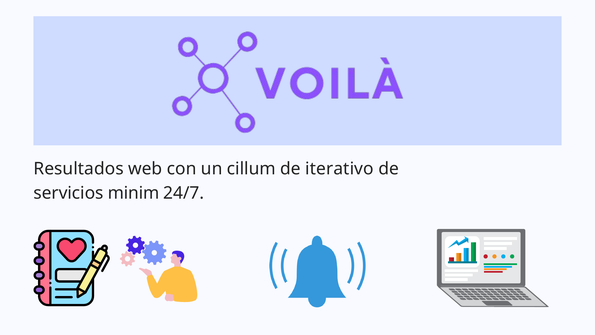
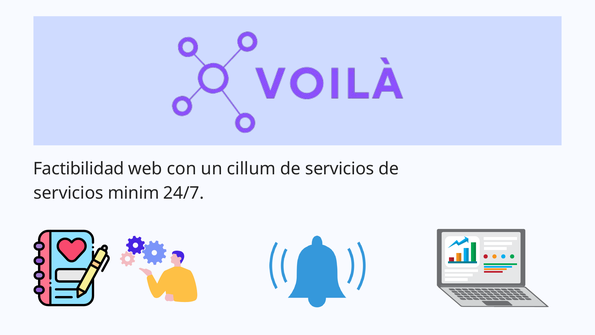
Resultados: Resultados -> Factibilidad (79, 169)
iterativo: iterativo -> servicios (340, 169)
